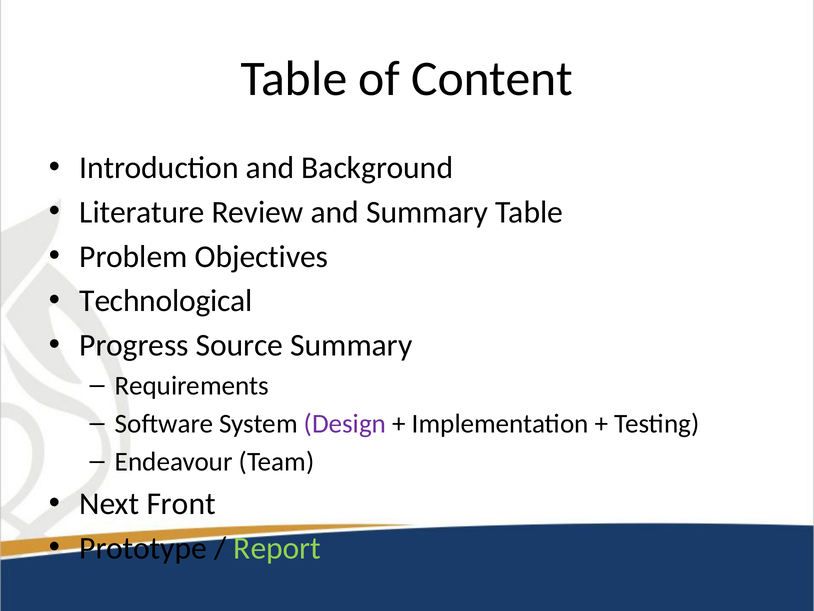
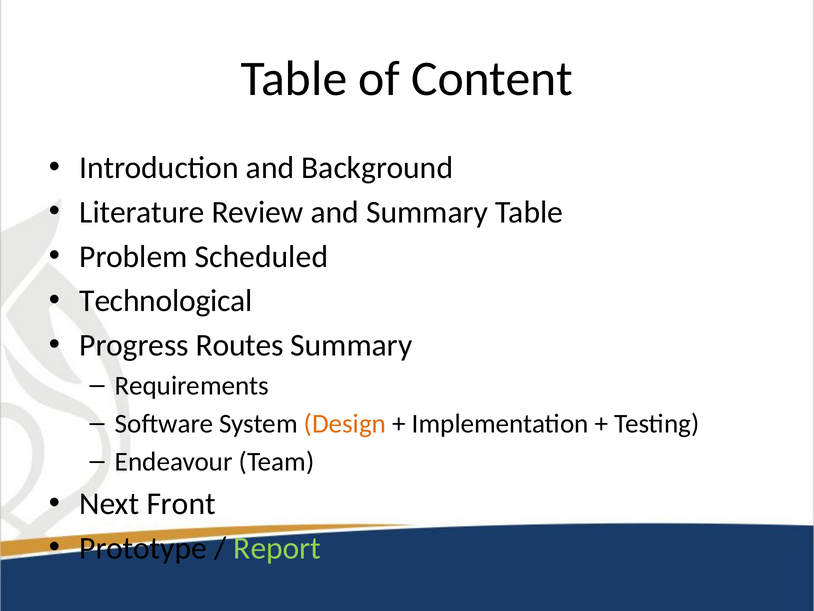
Objectives: Objectives -> Scheduled (261, 256)
Source: Source -> Routes (240, 345)
Design colour: purple -> orange (345, 424)
